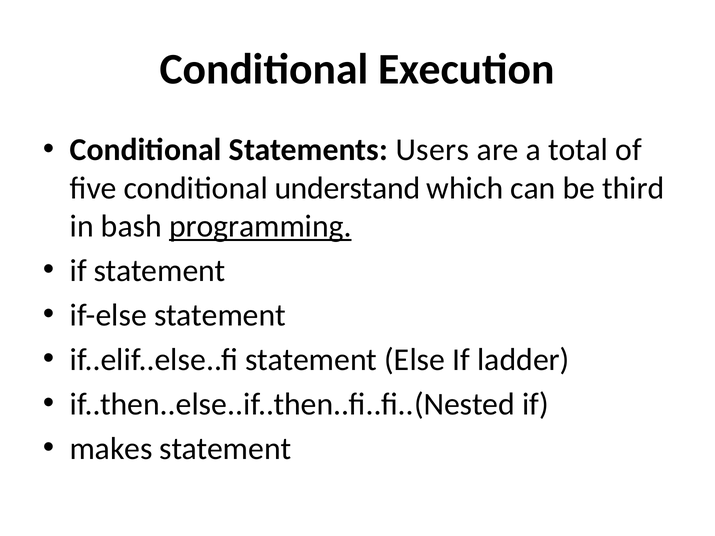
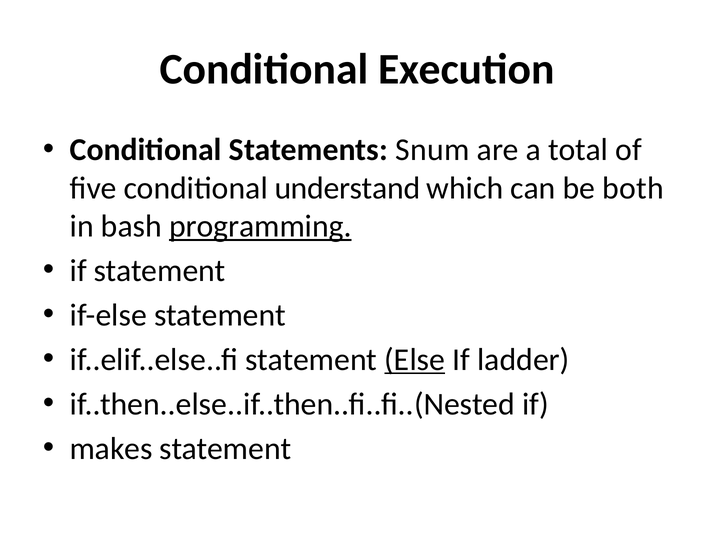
Users: Users -> Snum (432, 150)
third: third -> both (633, 188)
Else underline: none -> present (415, 360)
